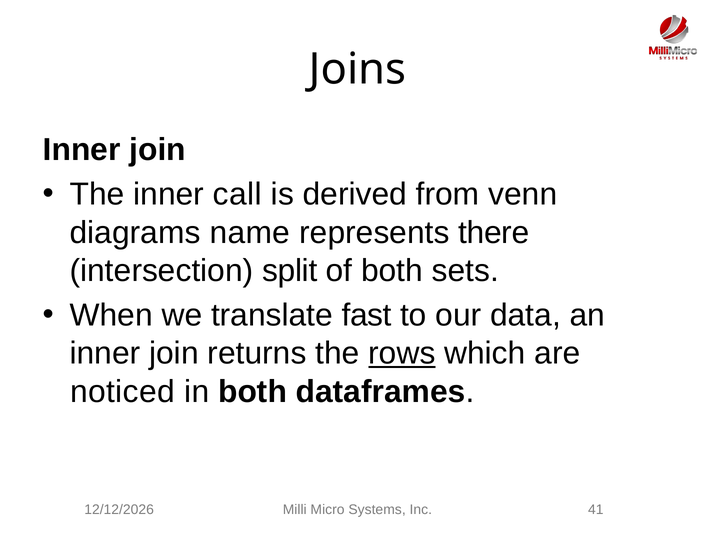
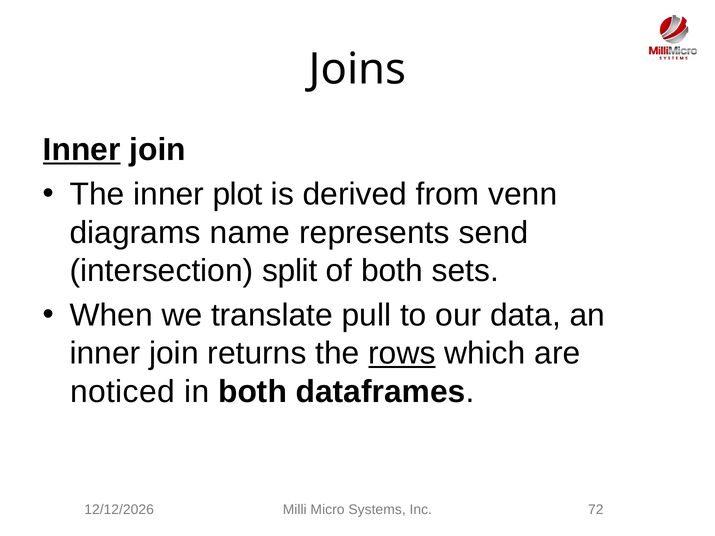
Inner underline: none -> present (82, 150)
call: call -> plot (238, 195)
there: there -> send (494, 233)
fast: fast -> pull (366, 315)
41: 41 -> 72 (596, 510)
